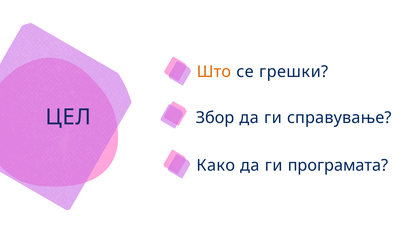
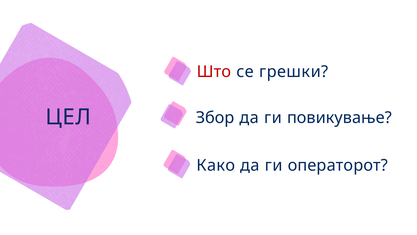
Што colour: orange -> red (214, 72)
справување: справување -> повикување (339, 117)
програмата: програмата -> операторот (338, 165)
